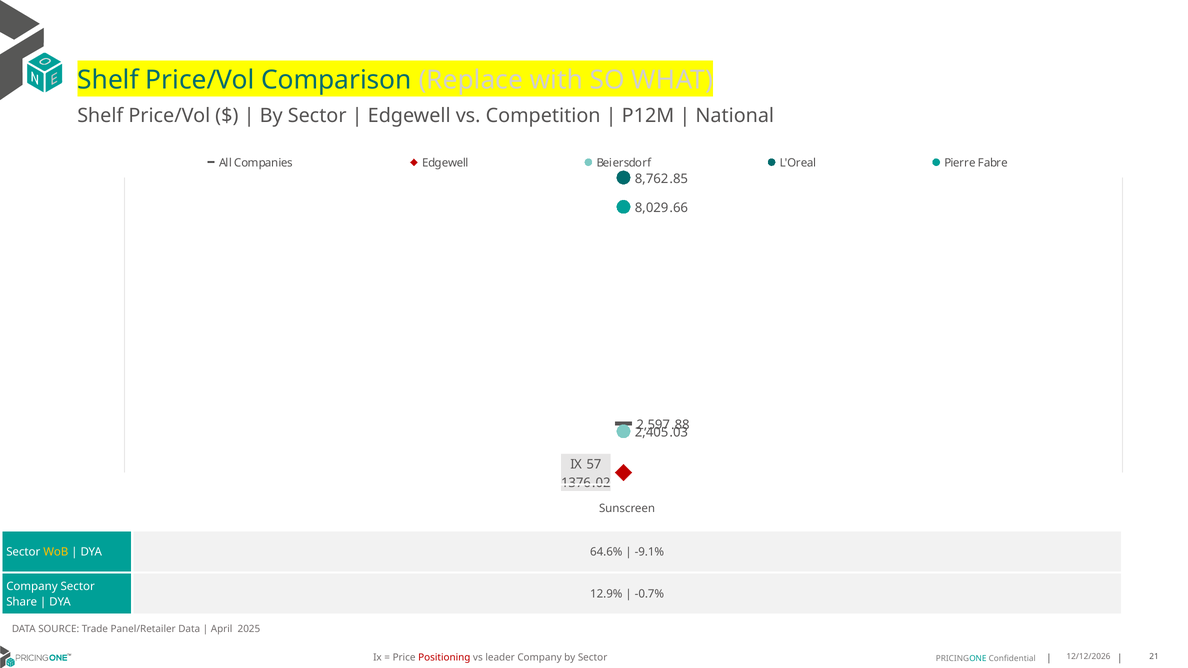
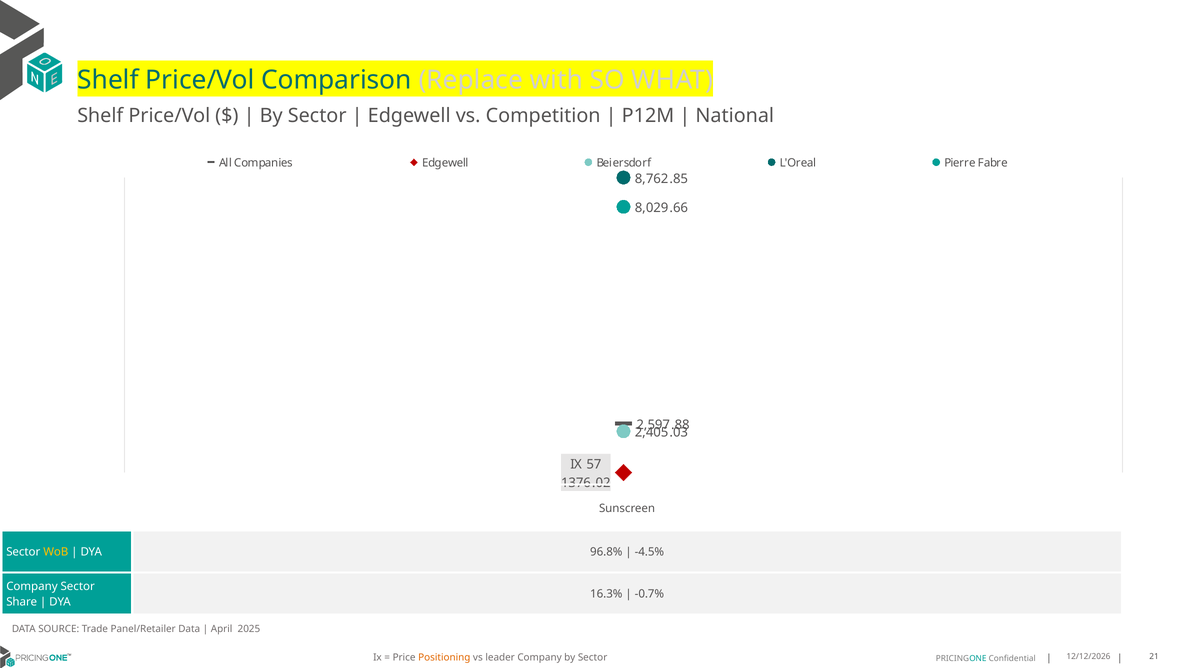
64.6%: 64.6% -> 96.8% (606, 552)
-9.1%: -9.1% -> -4.5% (649, 552)
12.9%: 12.9% -> 16.3% (606, 594)
Positioning colour: red -> orange (444, 658)
